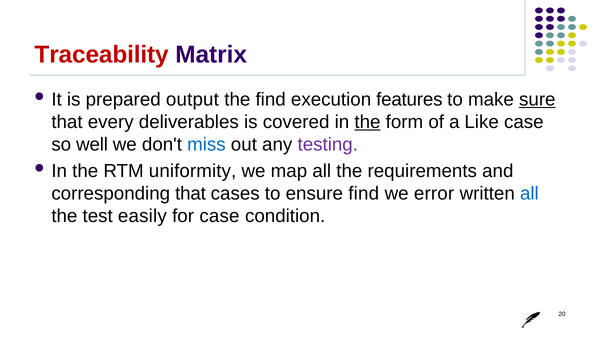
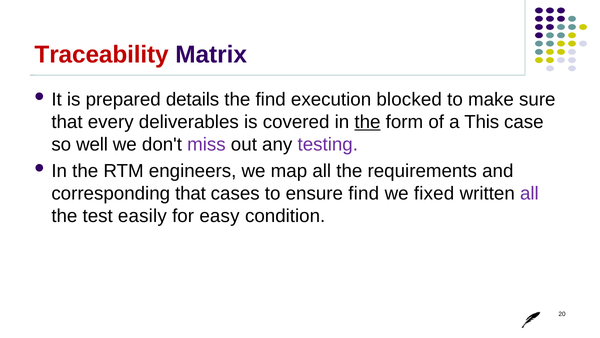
output: output -> details (193, 99)
features: features -> blocked (409, 99)
sure underline: present -> none (537, 99)
Like: Like -> This (482, 122)
miss colour: blue -> purple (206, 144)
uniformity: uniformity -> engineers (193, 171)
error: error -> fixed (434, 193)
all colour: blue -> purple (529, 193)
for case: case -> easy (219, 216)
